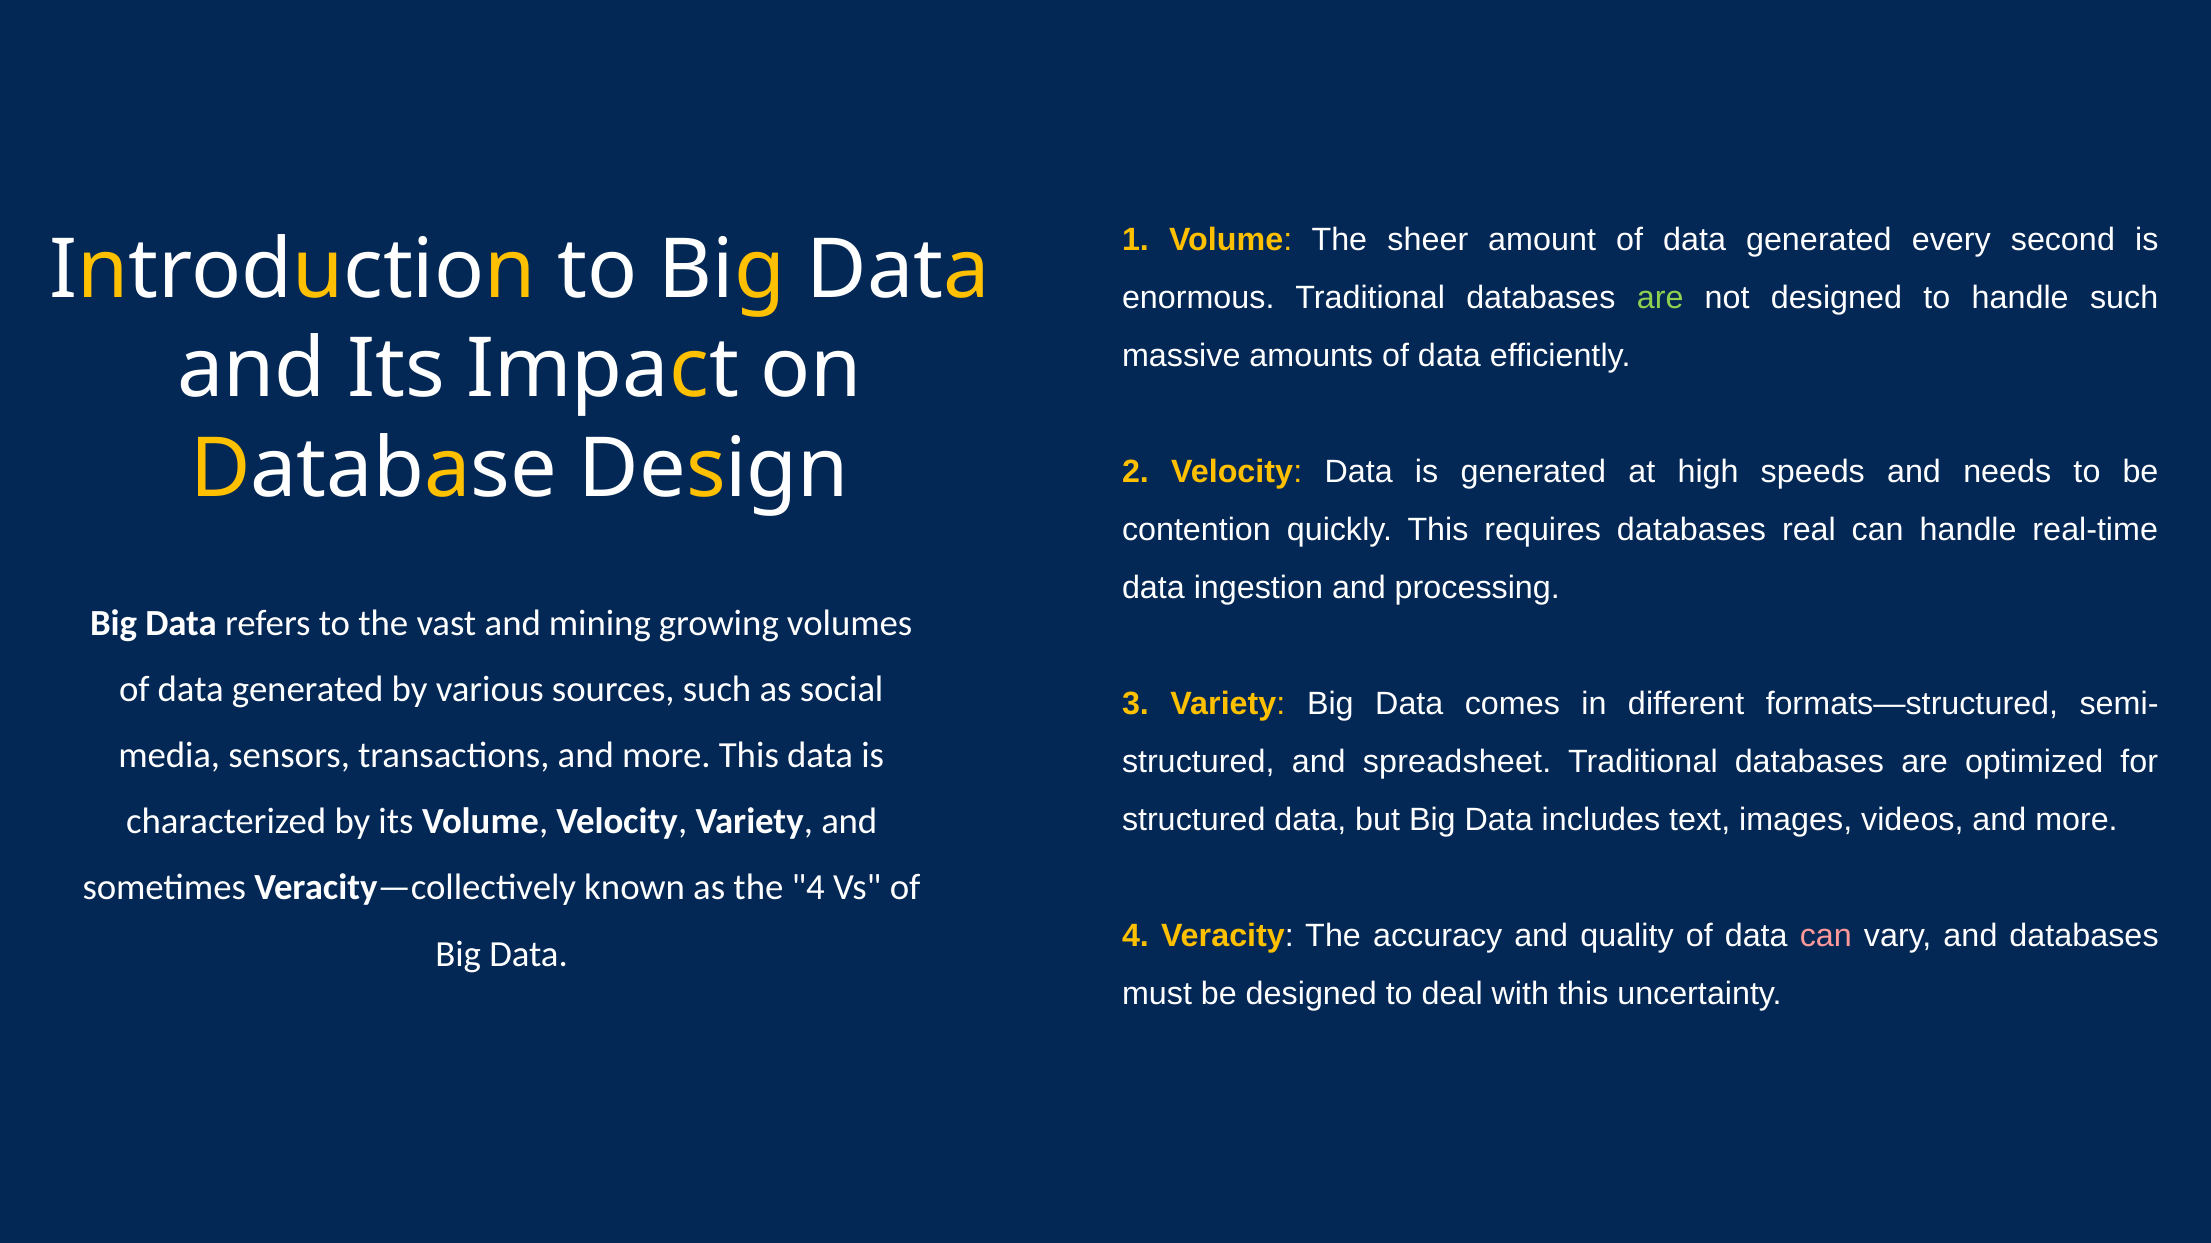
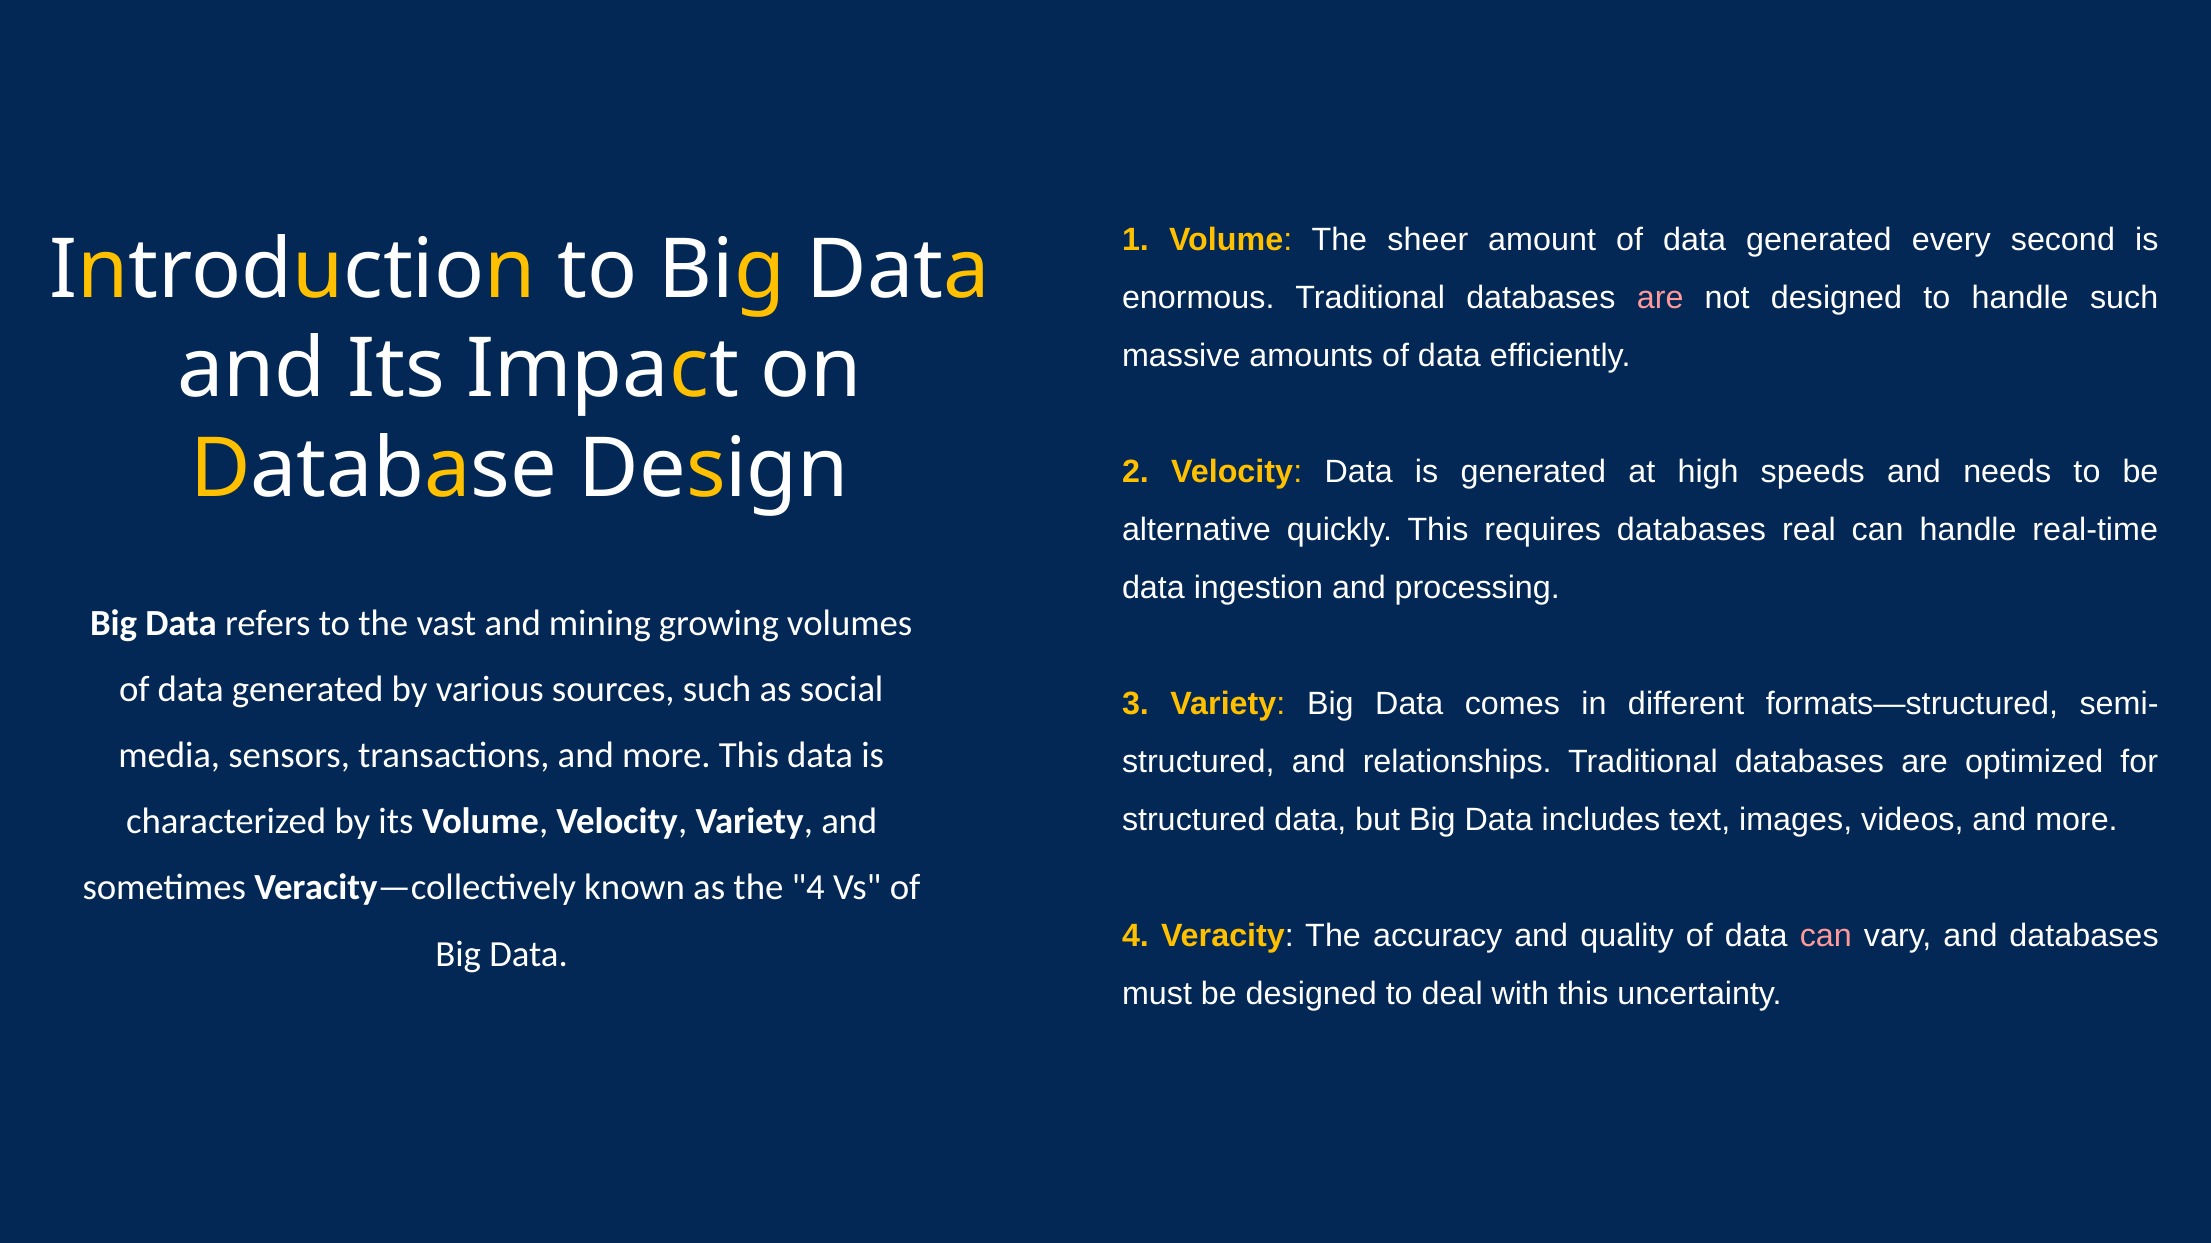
are colour: light green -> pink (1660, 298)
contention: contention -> alternative (1196, 531)
spreadsheet: spreadsheet -> relationships (1457, 763)
